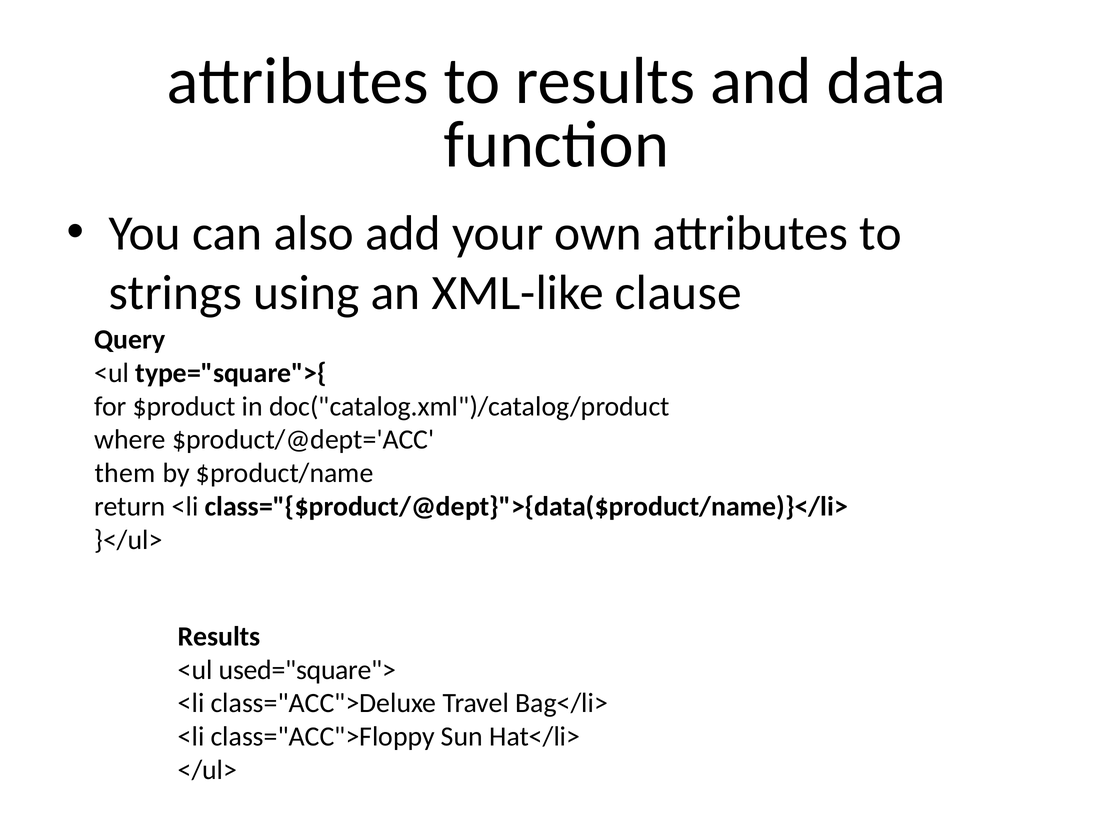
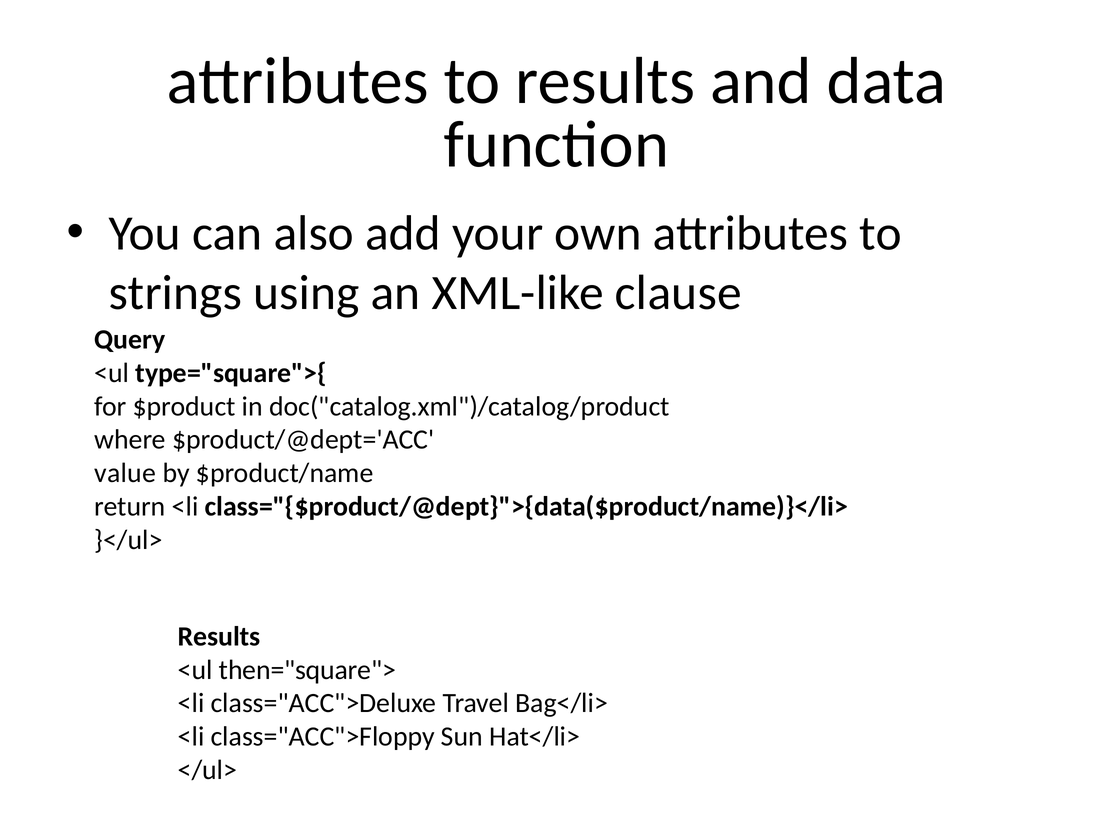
them: them -> value (125, 473)
used="square">: used="square"> -> then="square"> (307, 670)
